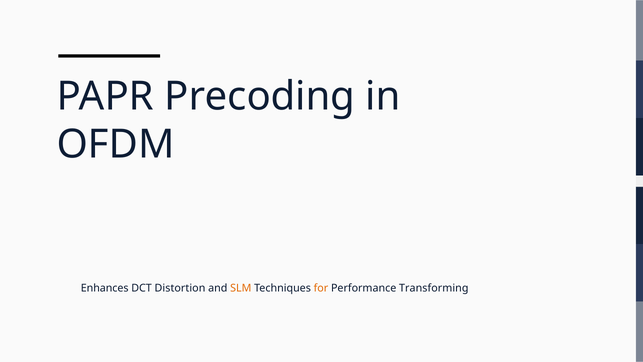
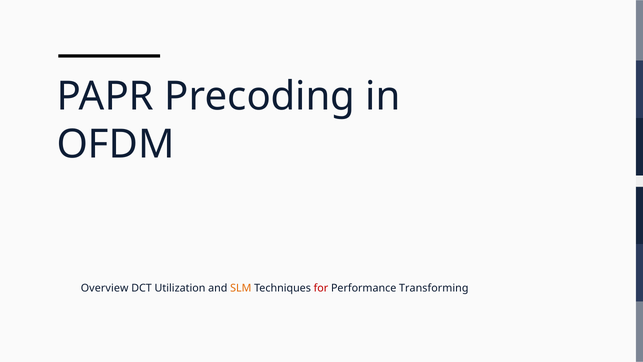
Enhances: Enhances -> Overview (105, 288)
Distortion: Distortion -> Utilization (180, 288)
for colour: orange -> red (321, 288)
